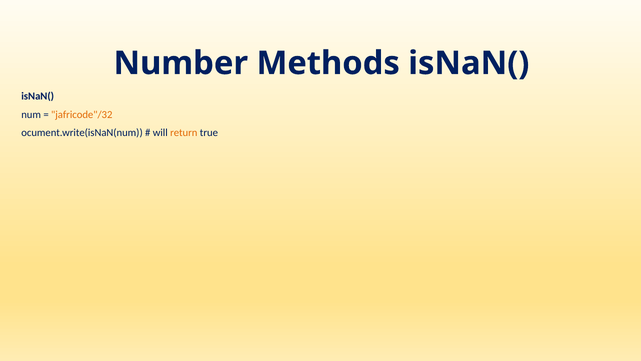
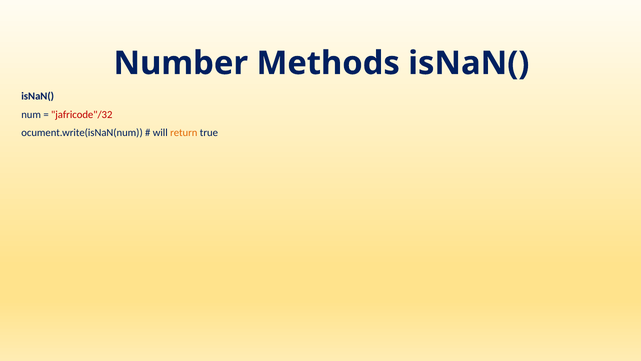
jafricode"/32 colour: orange -> red (82, 114)
